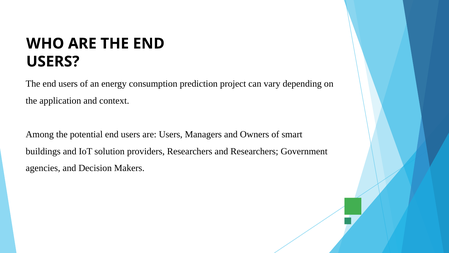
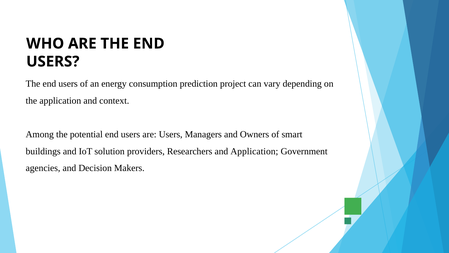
and Researchers: Researchers -> Application (254, 151)
